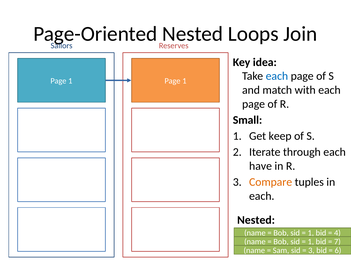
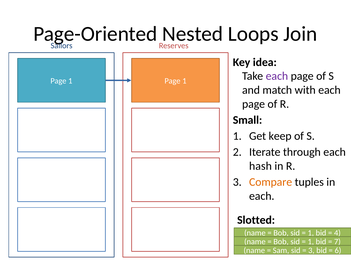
each colour: blue -> purple (277, 76)
have: have -> hash (260, 166)
Nested: Nested -> Slotted (256, 220)
